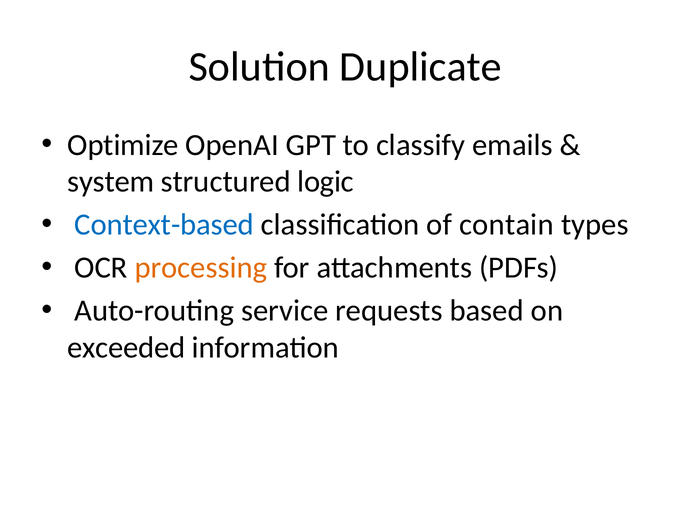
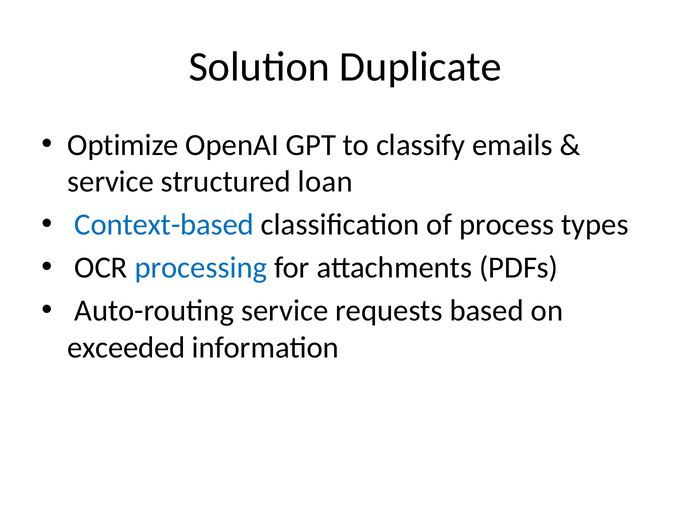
system: system -> service (111, 182)
logic: logic -> loan (325, 182)
contain: contain -> process (507, 225)
processing colour: orange -> blue (201, 268)
